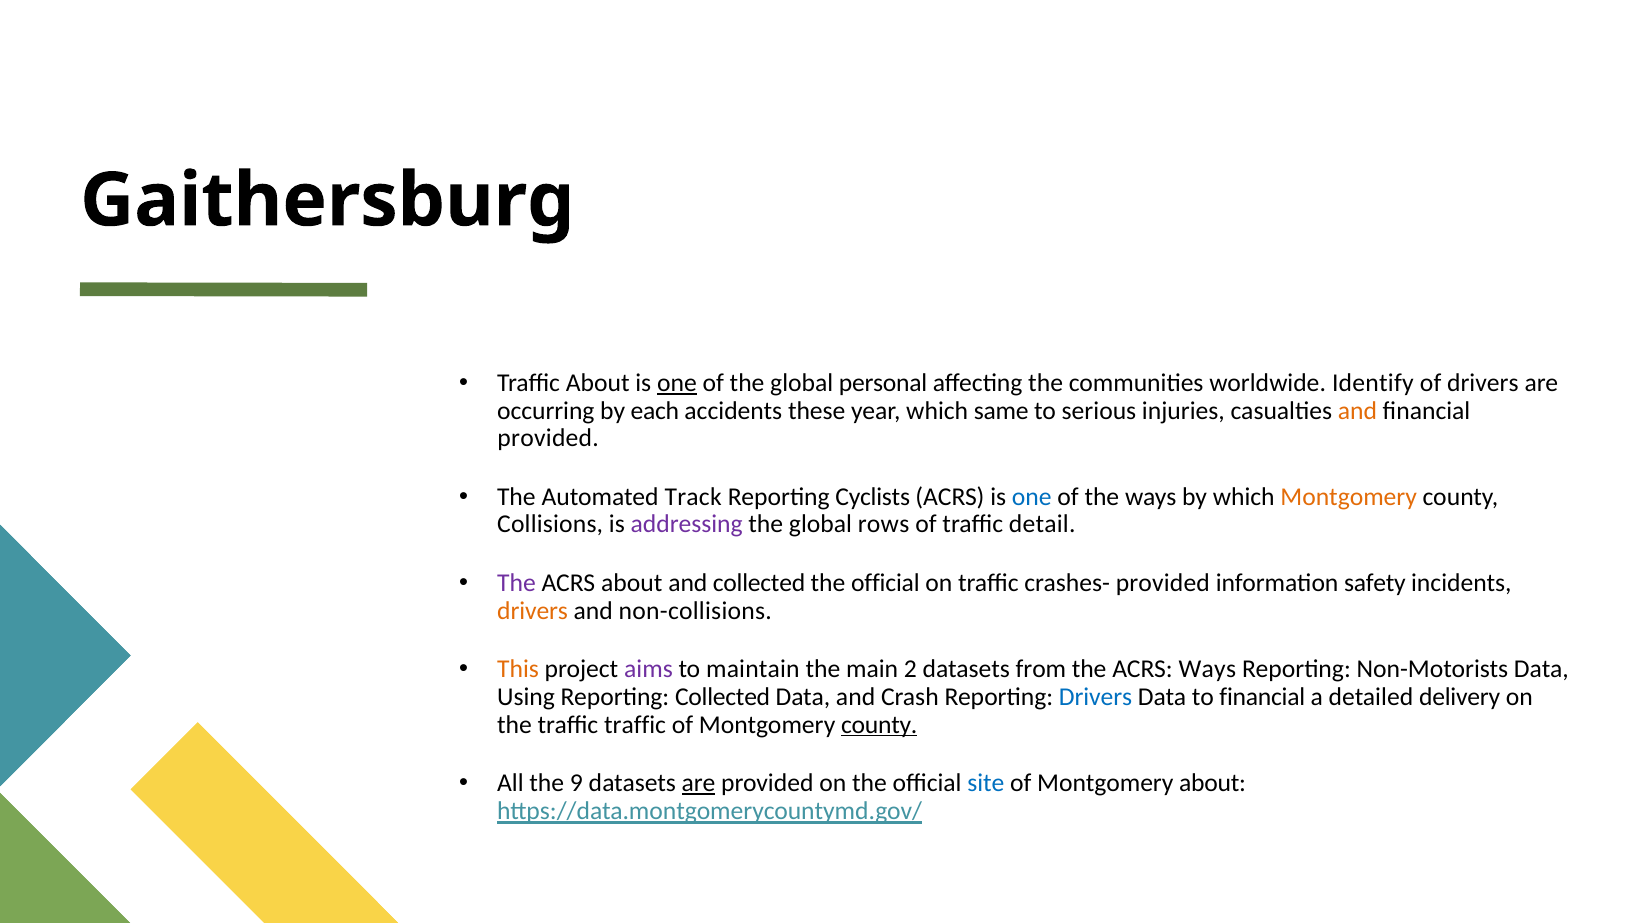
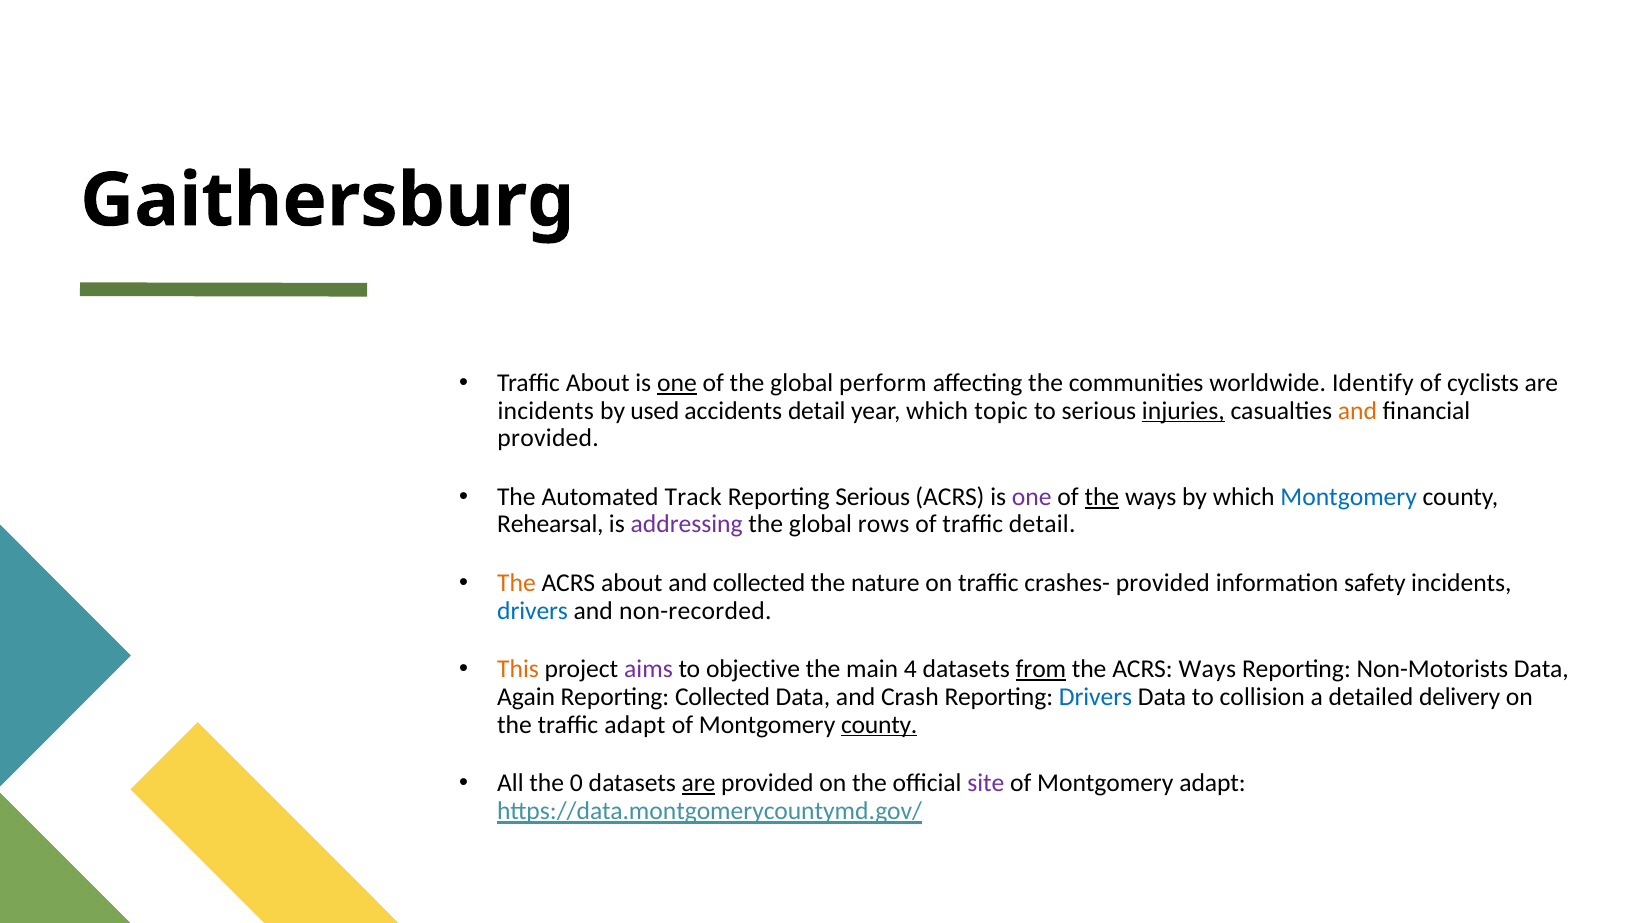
personal: personal -> perform (883, 383)
of drivers: drivers -> cyclists (1483, 383)
occurring: occurring -> incidents (546, 411)
each: each -> used (655, 411)
accidents these: these -> detail (817, 411)
same: same -> topic (1001, 411)
injuries underline: none -> present (1183, 411)
Reporting Cyclists: Cyclists -> Serious (873, 497)
one colour: blue -> purple (1032, 497)
the underline: none -> present (1102, 497)
Montgomery colour: orange -> blue (1349, 497)
Collisions: Collisions -> Rehearsal (550, 525)
The colour: purple -> orange (516, 583)
official: official -> nature (885, 583)
drivers colour: orange -> blue (533, 611)
non-collisions: non-collisions -> non-recorded (695, 611)
maintain: maintain -> objective (753, 669)
2: 2 -> 4 (910, 669)
from underline: none -> present (1041, 669)
Using: Using -> Again (526, 697)
to financial: financial -> collision (1262, 697)
traffic traffic: traffic -> adapt (635, 725)
9: 9 -> 0 (576, 783)
site colour: blue -> purple (986, 783)
Montgomery about: about -> adapt (1213, 783)
